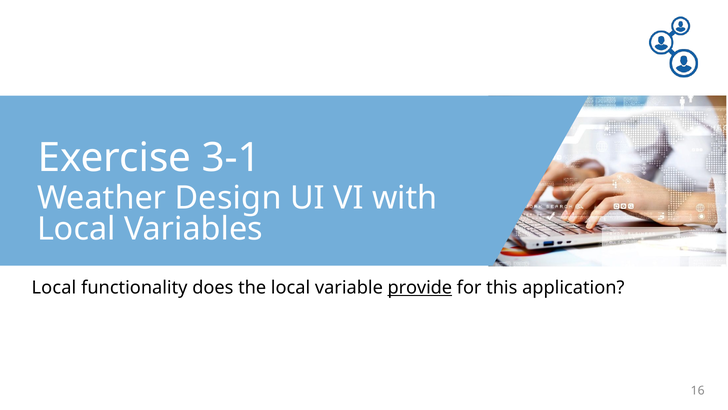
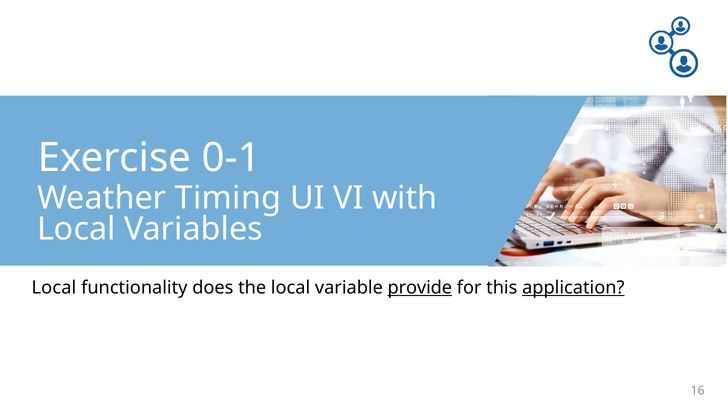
3-1: 3-1 -> 0-1 (231, 158)
Design: Design -> Timing (228, 198)
application underline: none -> present (573, 287)
